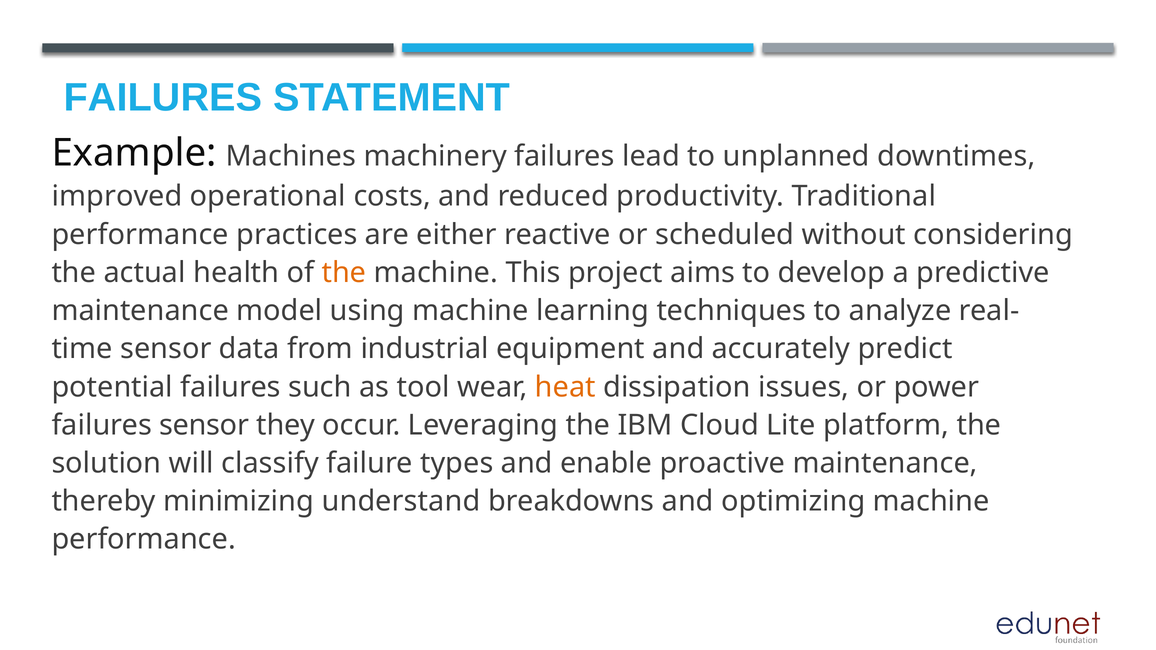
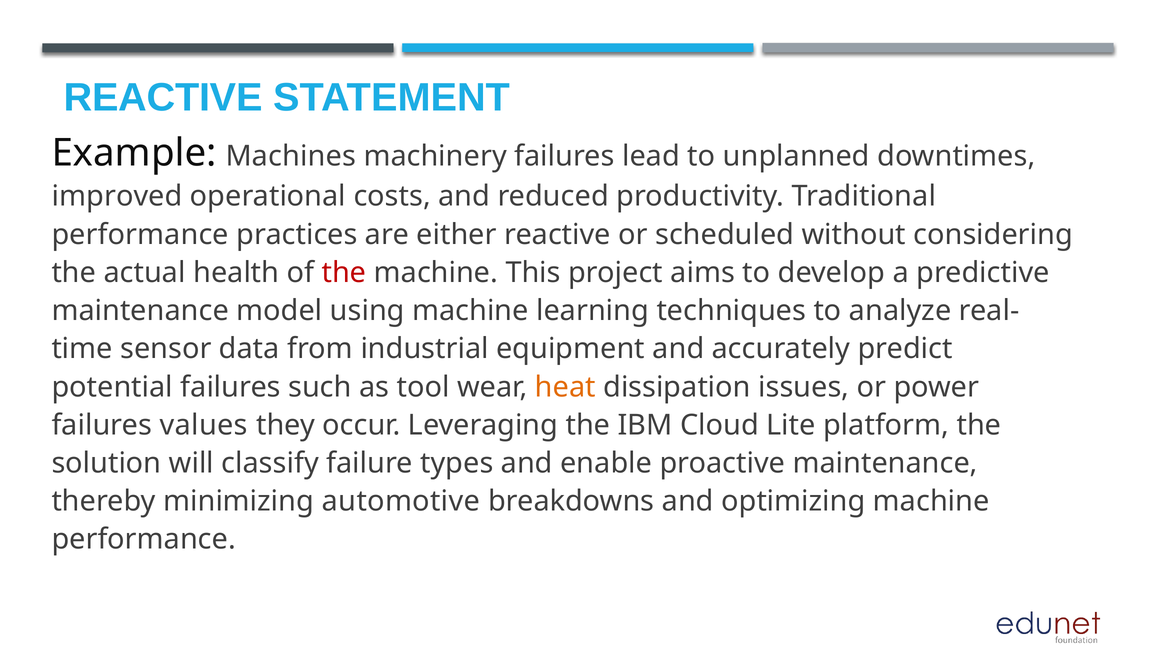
FAILURES: FAILURES -> REACTIVE (163, 97)
the colour: orange -> red (344, 273)
failures sensor: sensor -> values (204, 425)
understand: understand -> automotive (401, 502)
